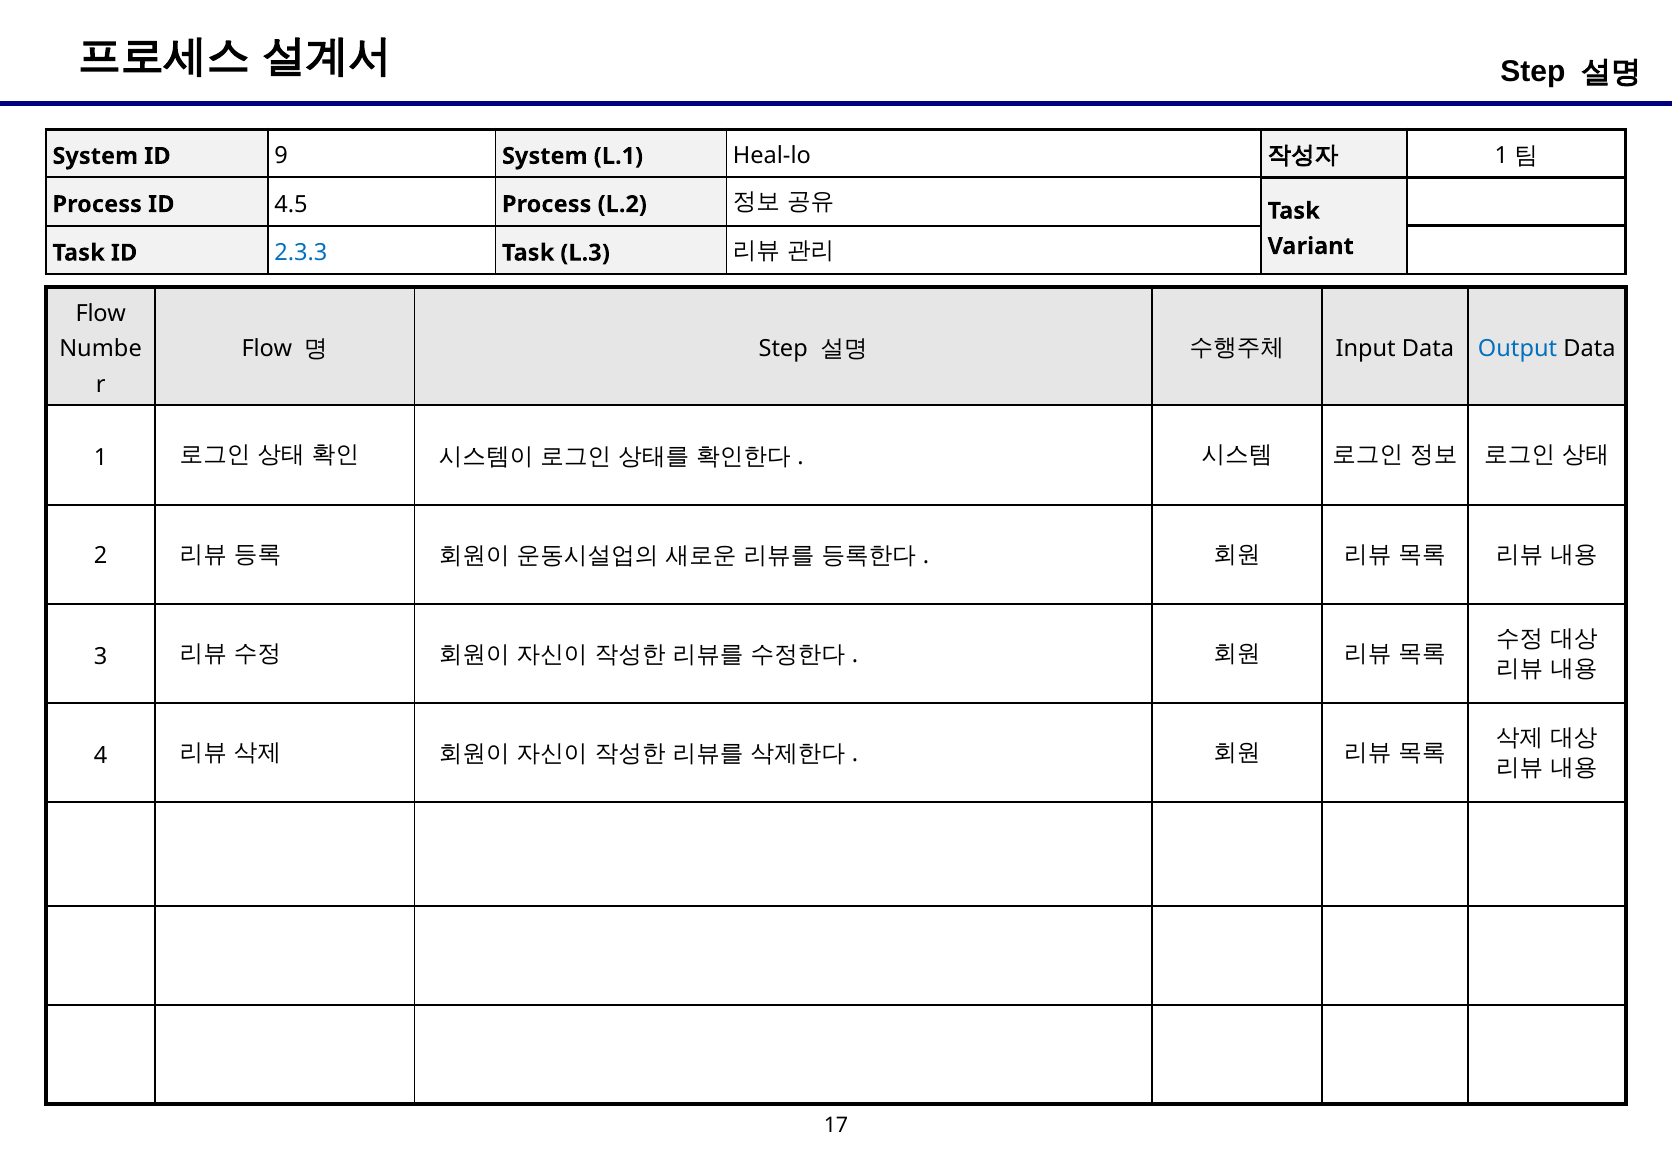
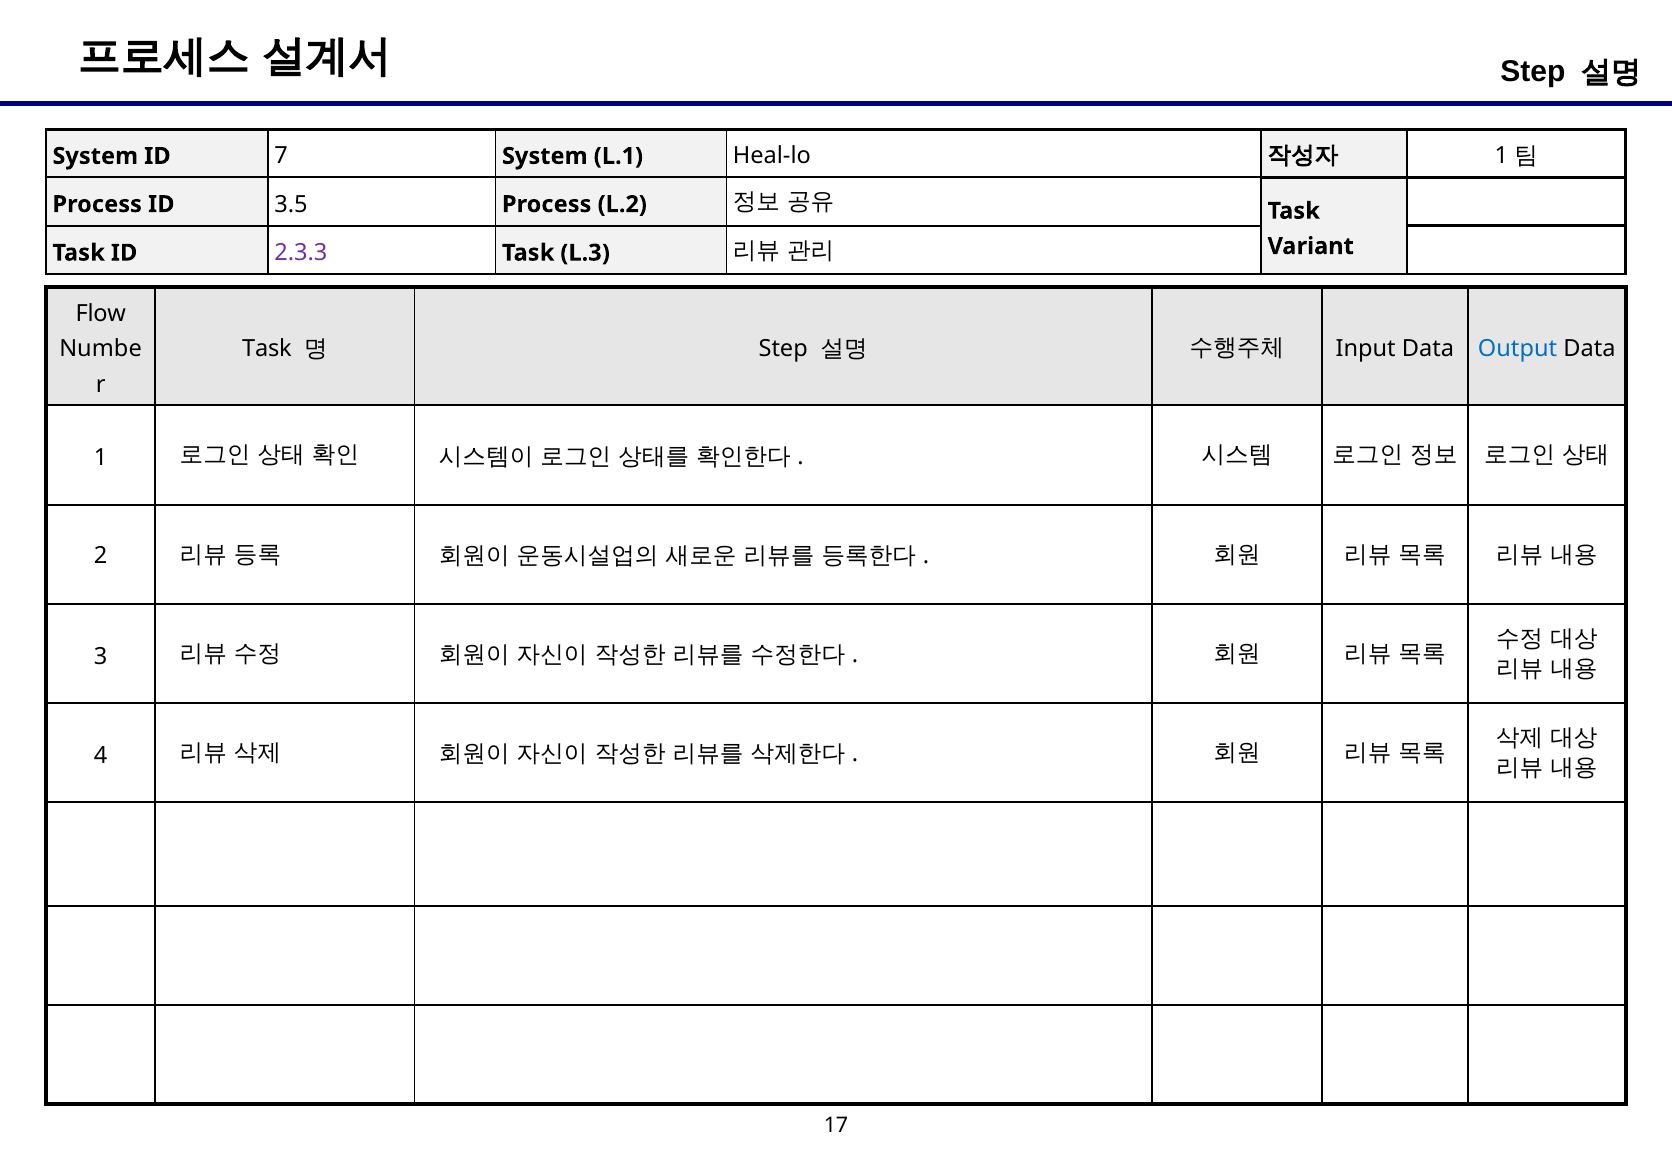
9: 9 -> 7 (281, 156)
4.5: 4.5 -> 3.5 (291, 204)
2.3.3 colour: blue -> purple (301, 253)
Flow: Flow -> Task (267, 349)
